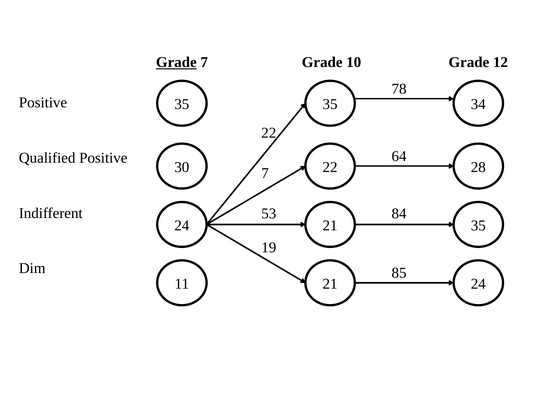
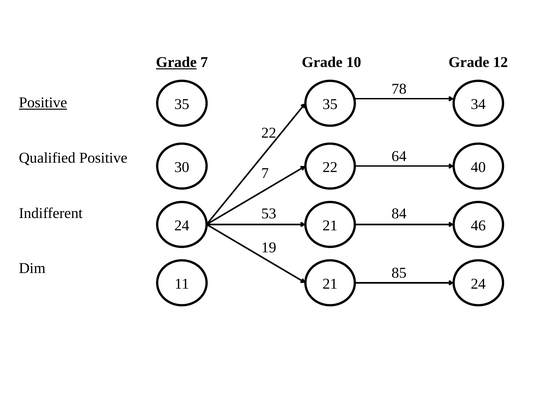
Positive underline: none -> present (43, 103)
28: 28 -> 40 (478, 167)
21 35: 35 -> 46 (478, 226)
